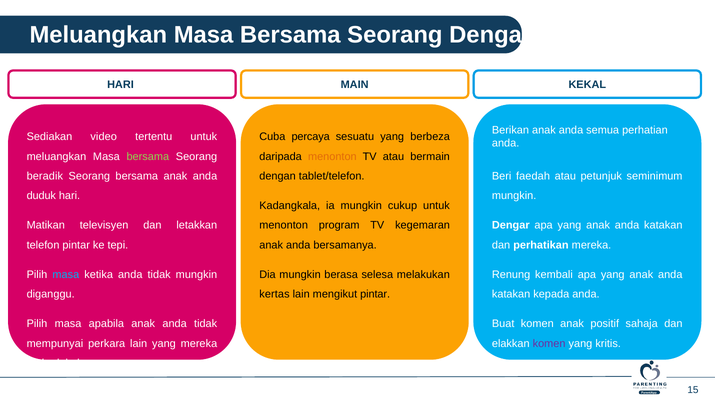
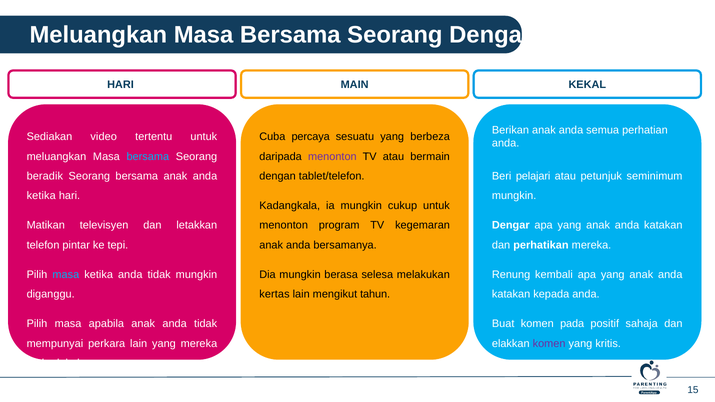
bersama colour: light green -> light blue (148, 157)
menonton colour: orange -> purple (332, 157)
faedah: faedah -> pelajari (533, 176)
duduk: duduk -> ketika (41, 196)
mengikut pintar: pintar -> tahun (375, 294)
komen anak: anak -> pada (572, 324)
